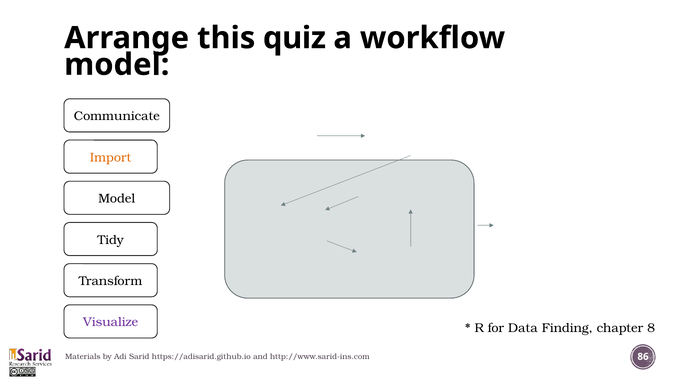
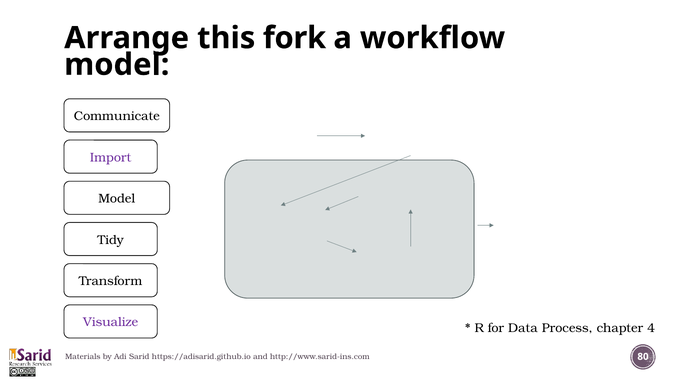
quiz: quiz -> fork (294, 38)
Import colour: orange -> purple (111, 158)
Finding: Finding -> Process (567, 328)
8: 8 -> 4 (651, 328)
86: 86 -> 80 (643, 357)
